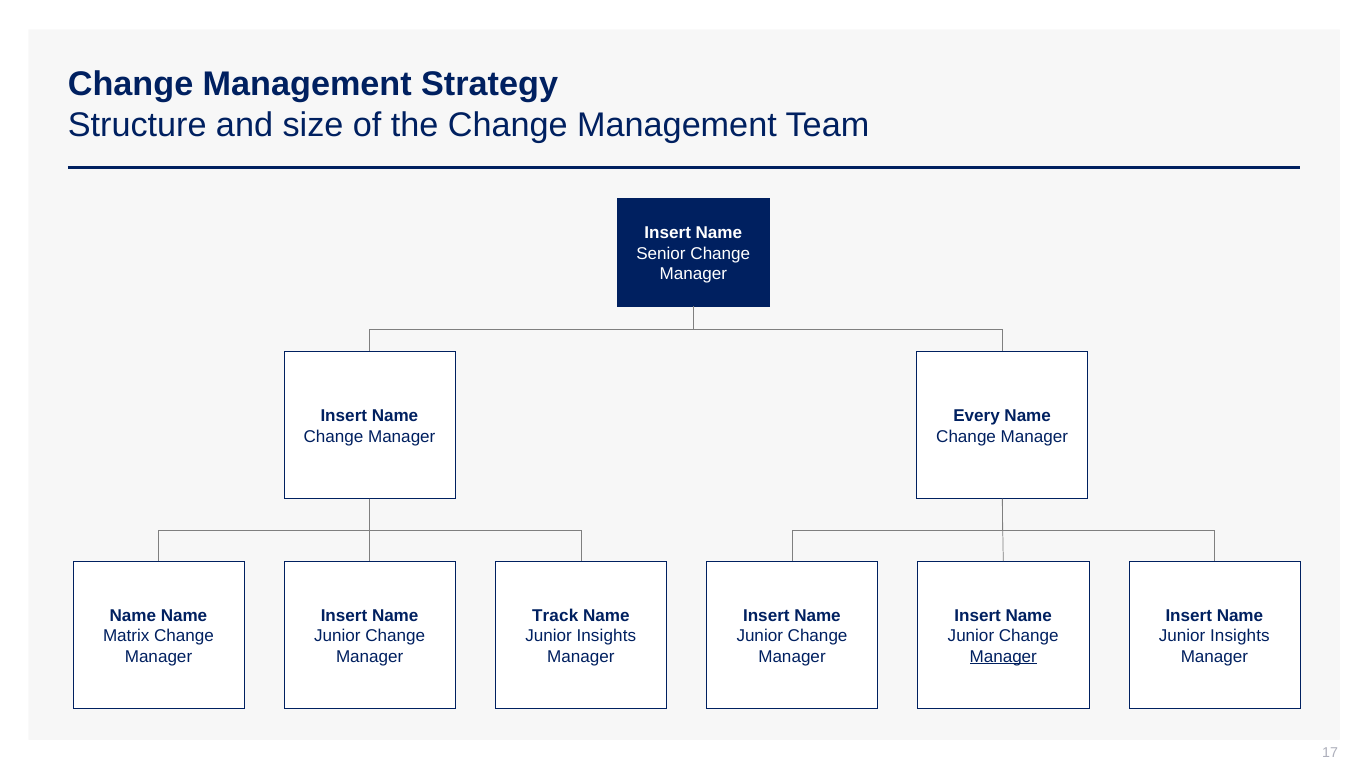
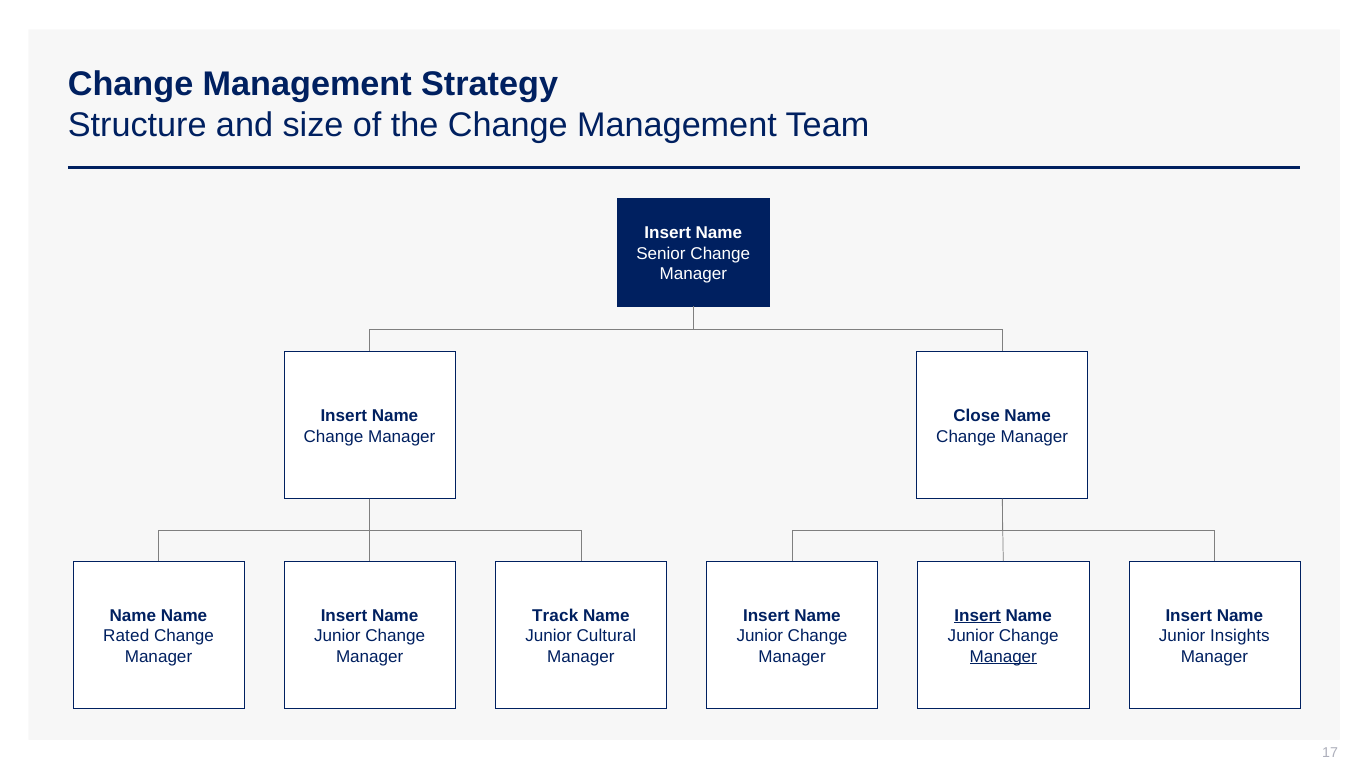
Every: Every -> Close (977, 416)
Insert underline: none -> present (978, 616)
Matrix: Matrix -> Rated (126, 636)
Insights: Insights -> Cultural (606, 636)
